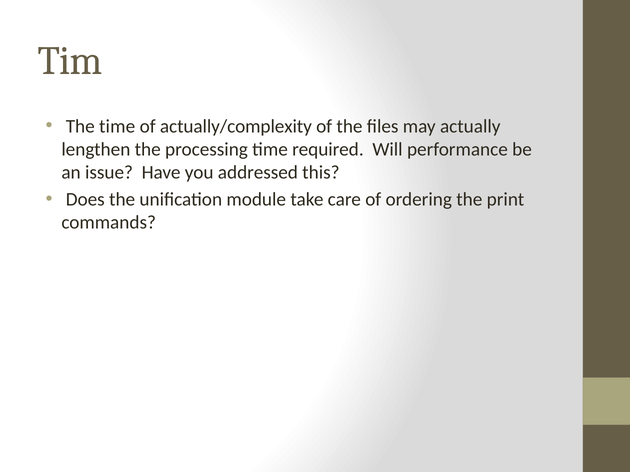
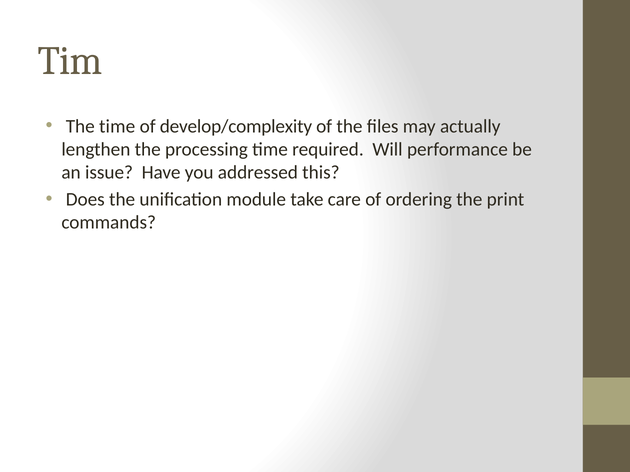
actually/complexity: actually/complexity -> develop/complexity (236, 126)
